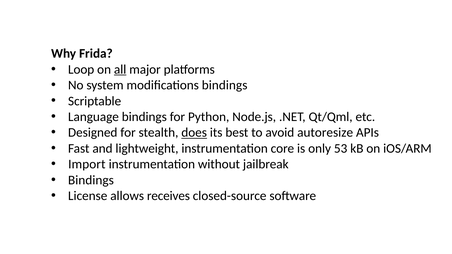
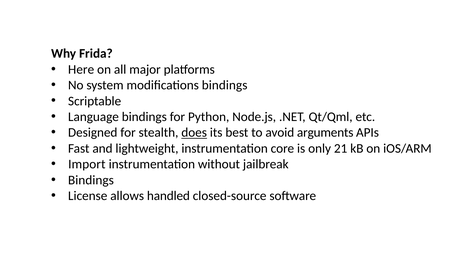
Loop: Loop -> Here (81, 69)
all underline: present -> none (120, 69)
autoresize: autoresize -> arguments (325, 133)
53: 53 -> 21 (341, 149)
receives: receives -> handled (168, 196)
